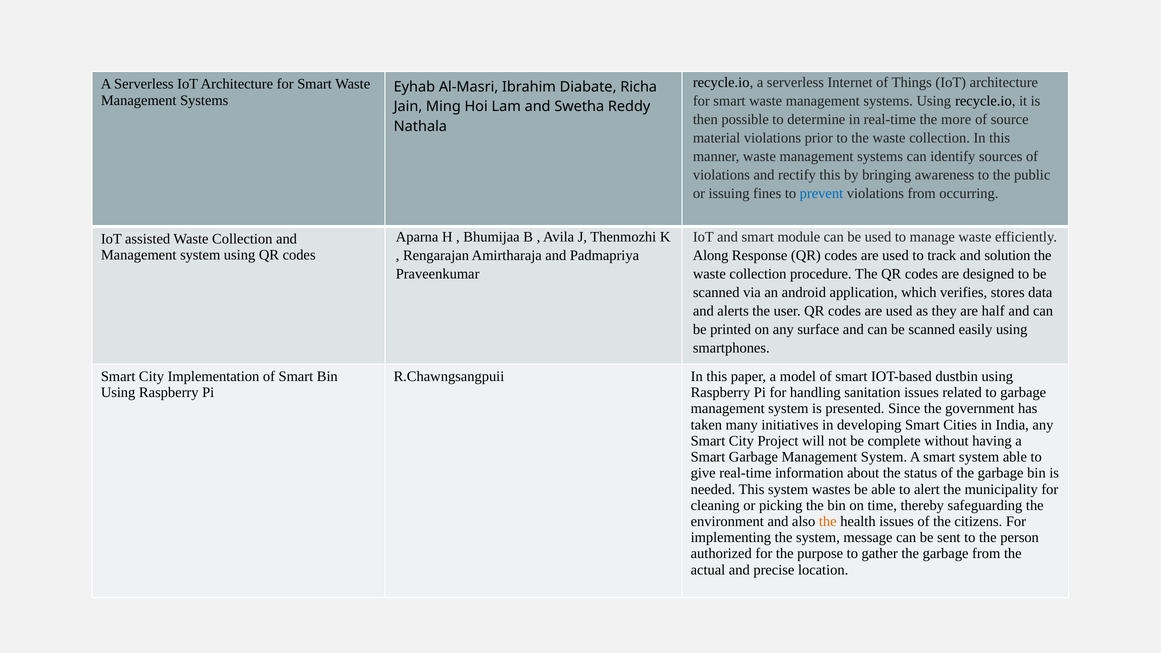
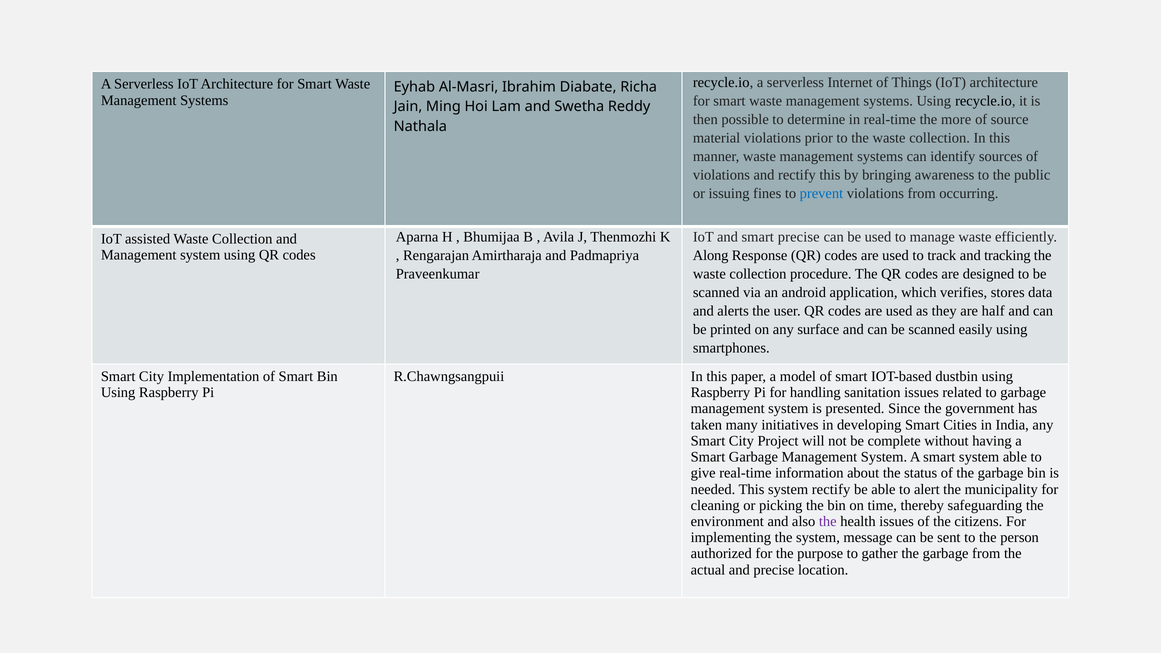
smart module: module -> precise (799, 237)
solution: solution -> tracking (1007, 256)
system wastes: wastes -> rectify (831, 489)
the colour: orange -> purple (828, 522)
